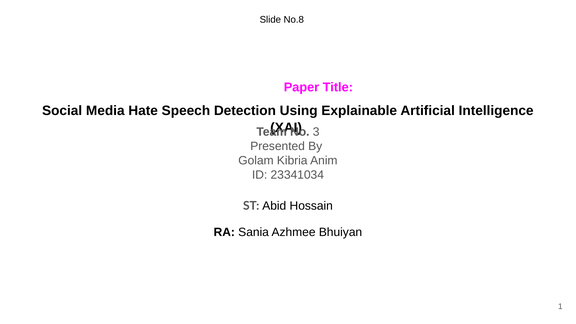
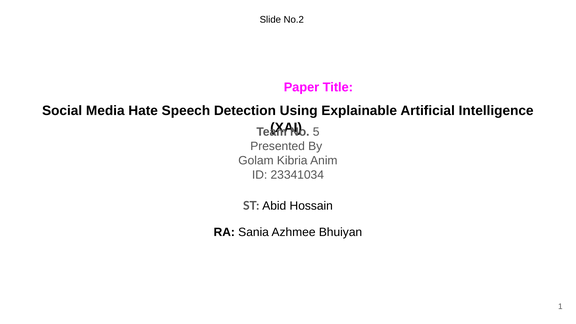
No.8: No.8 -> No.2 (294, 20)
3: 3 -> 5 (316, 132)
